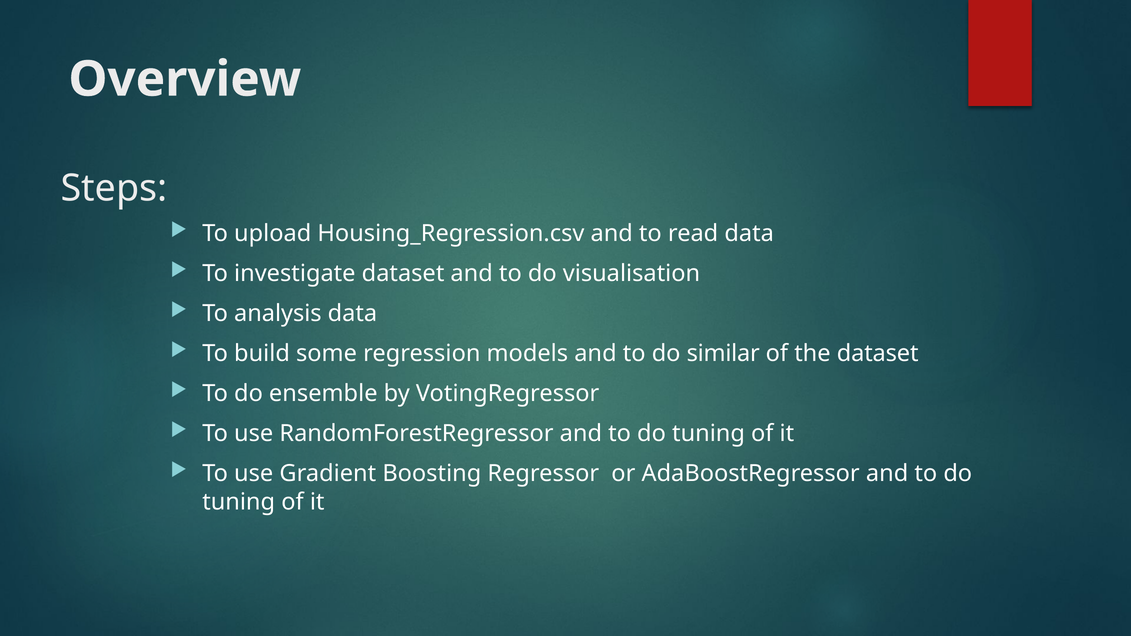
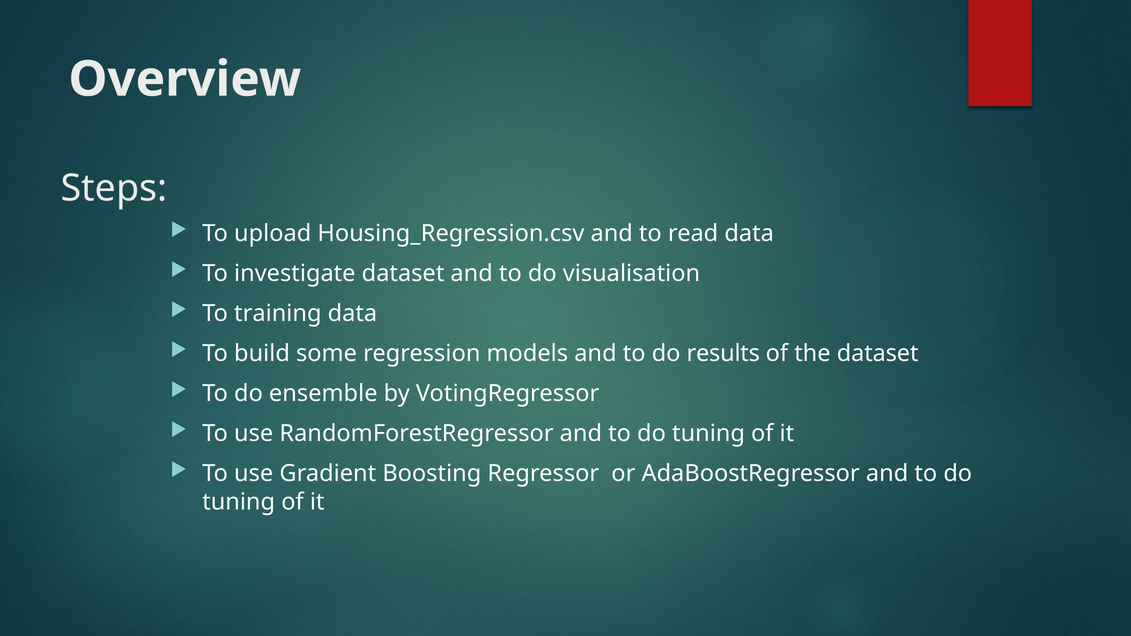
analysis: analysis -> training (278, 314)
similar: similar -> results (723, 354)
